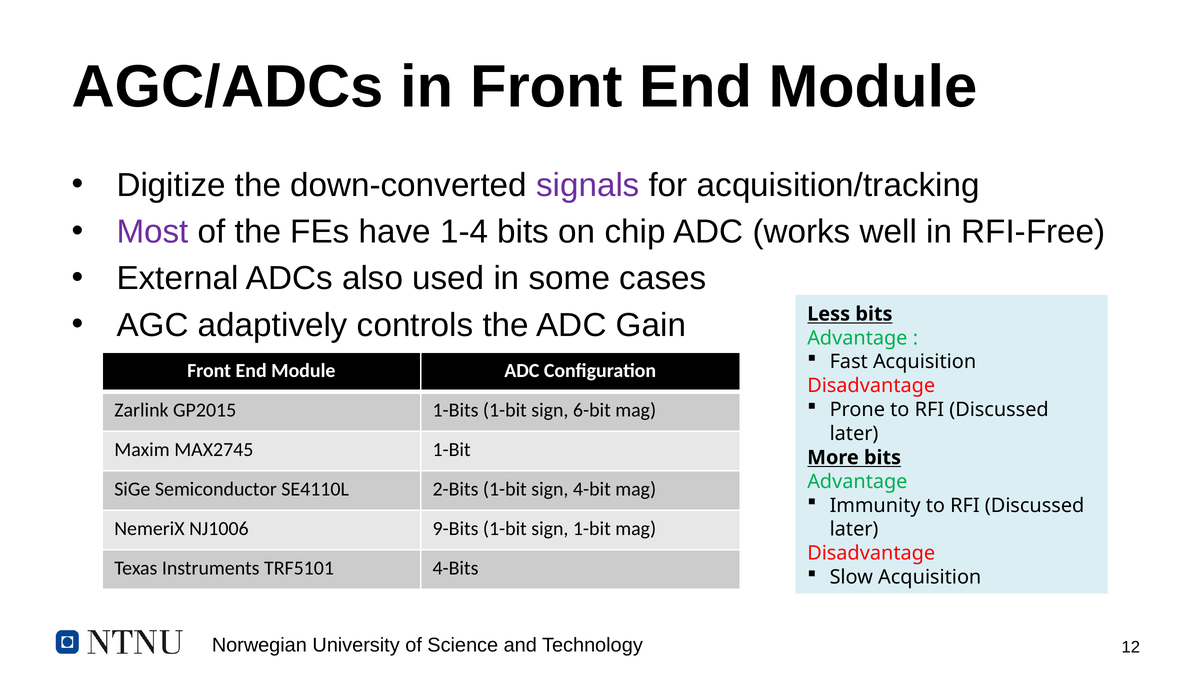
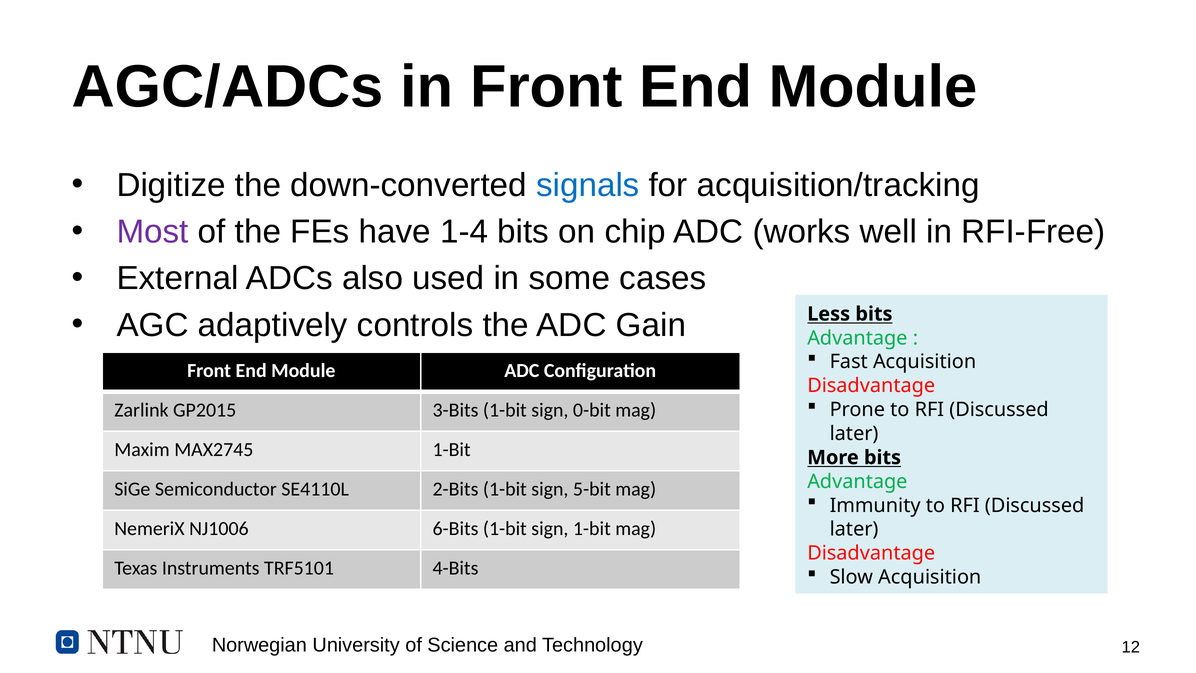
signals colour: purple -> blue (588, 185)
1-Bits: 1-Bits -> 3-Bits (456, 410)
6-bit: 6-bit -> 0-bit (592, 410)
4-bit: 4-bit -> 5-bit (592, 489)
9-Bits: 9-Bits -> 6-Bits (456, 528)
